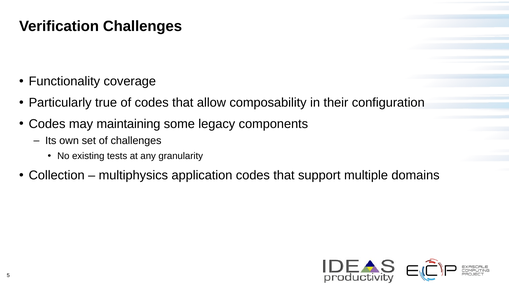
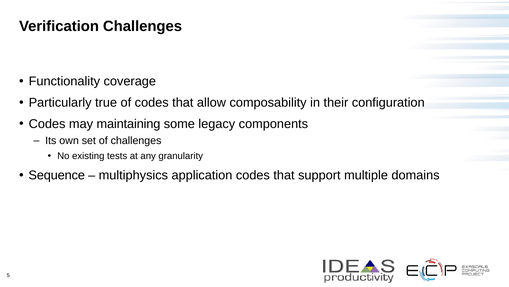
Collection: Collection -> Sequence (57, 175)
